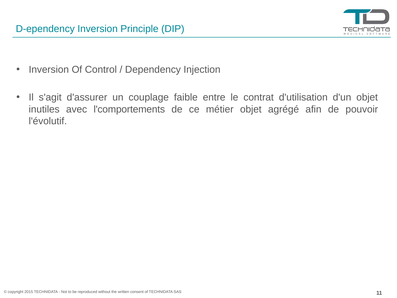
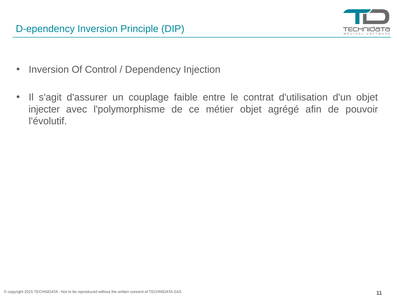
inutiles: inutiles -> injecter (44, 109)
l'comportements: l'comportements -> l'polymorphisme (129, 109)
